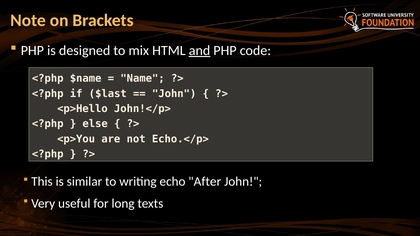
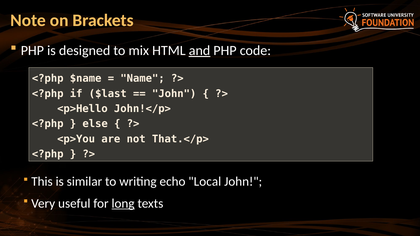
Echo.</p>: Echo.</p> -> That.</p> (180, 139)
After: After -> Local (205, 182)
long underline: none -> present (123, 204)
